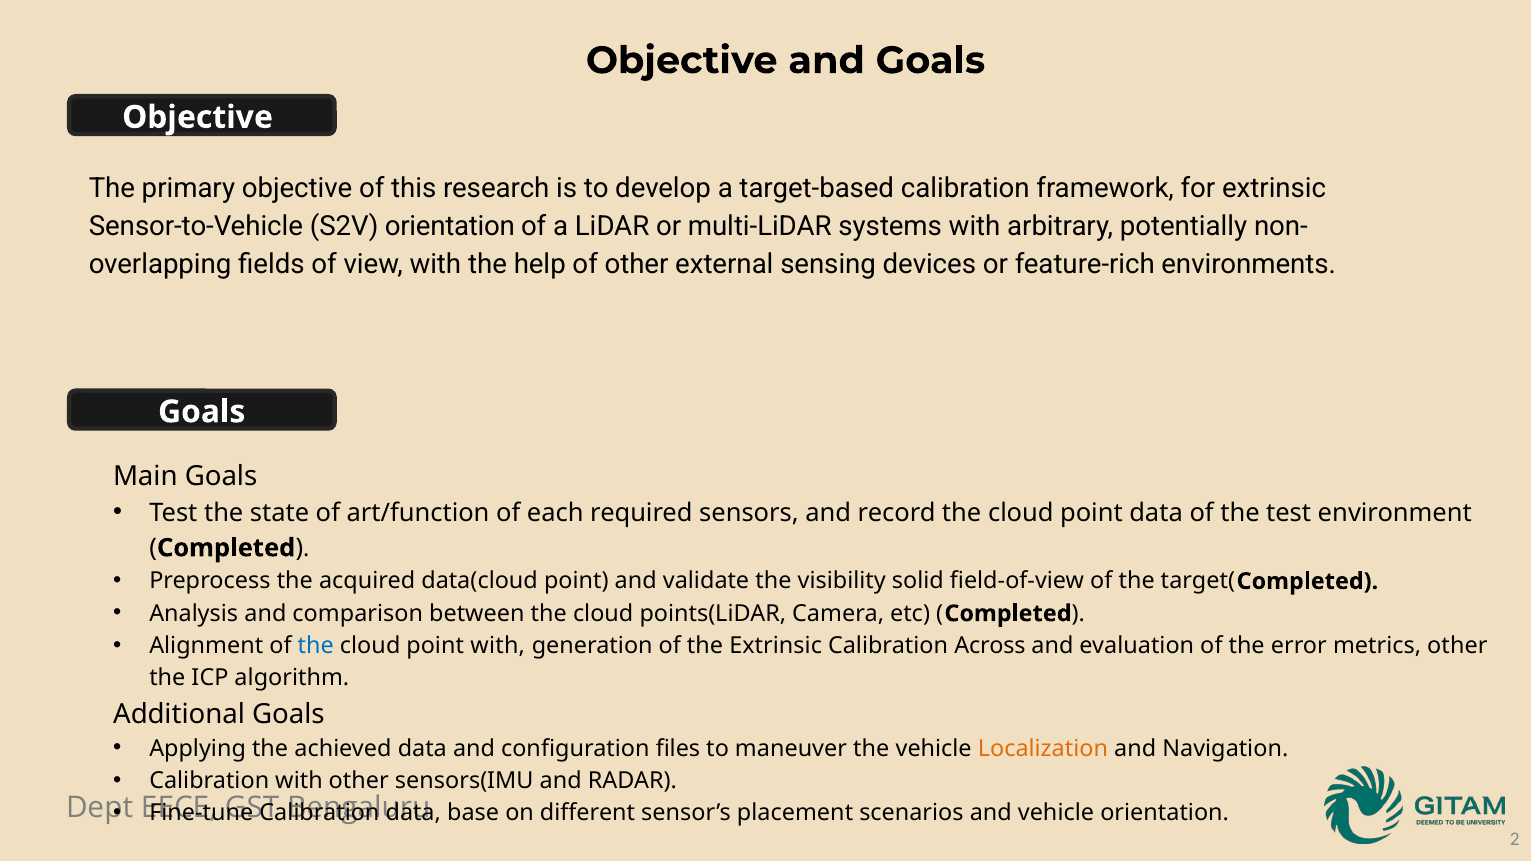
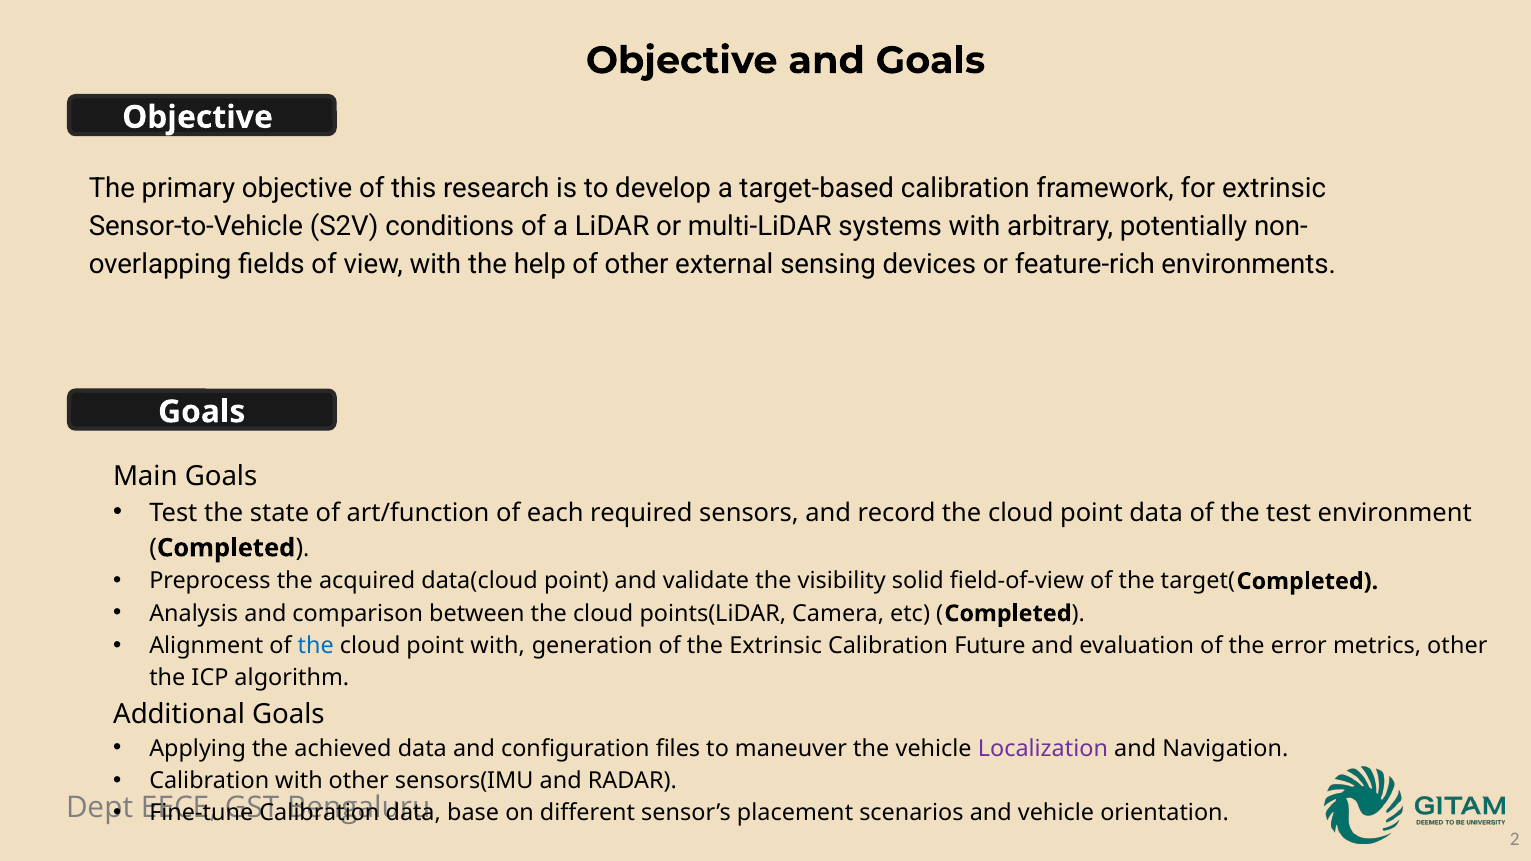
S2V orientation: orientation -> conditions (450, 227)
Across: Across -> Future (990, 646)
Localization colour: orange -> purple (1043, 749)
